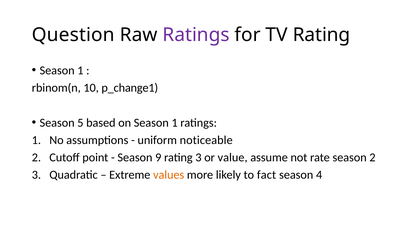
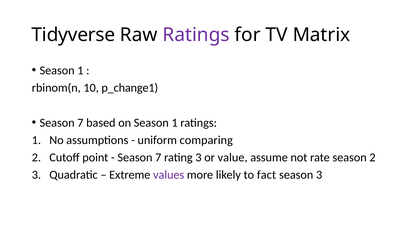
Question: Question -> Tidyverse (73, 35)
TV Rating: Rating -> Matrix (322, 35)
5: 5 -> 7 (80, 123)
noticeable: noticeable -> comparing (206, 140)
9: 9 -> 7 (158, 158)
values colour: orange -> purple (169, 175)
season 4: 4 -> 3 (319, 175)
